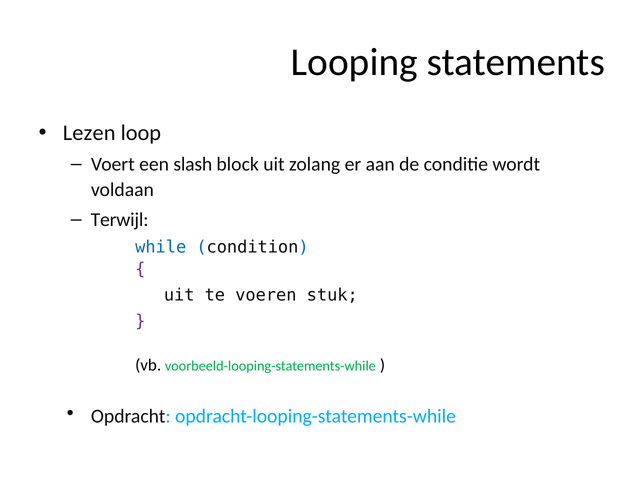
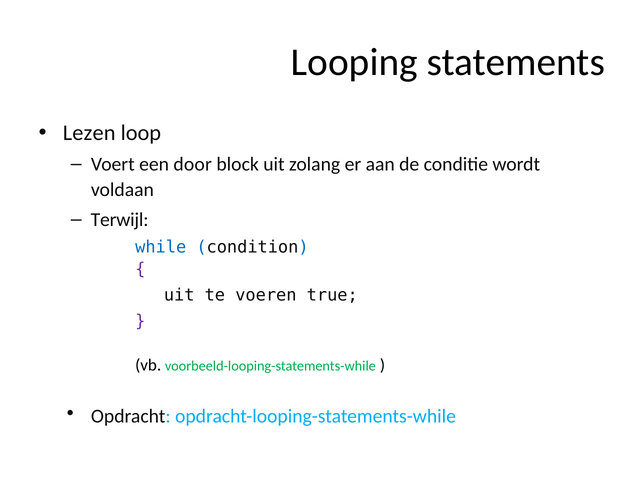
slash: slash -> door (193, 164)
stuk: stuk -> true (332, 295)
